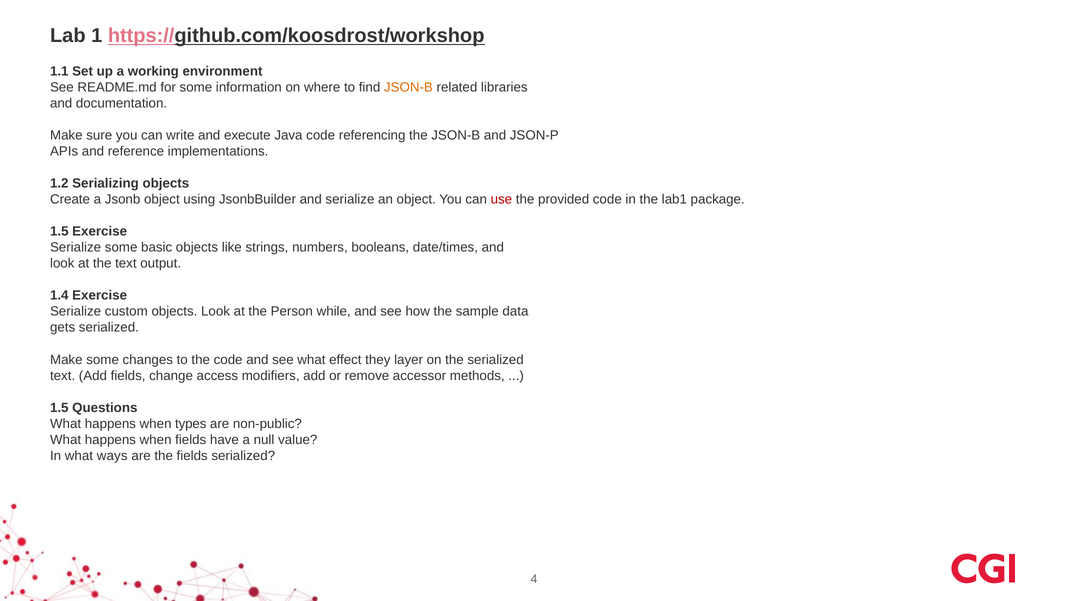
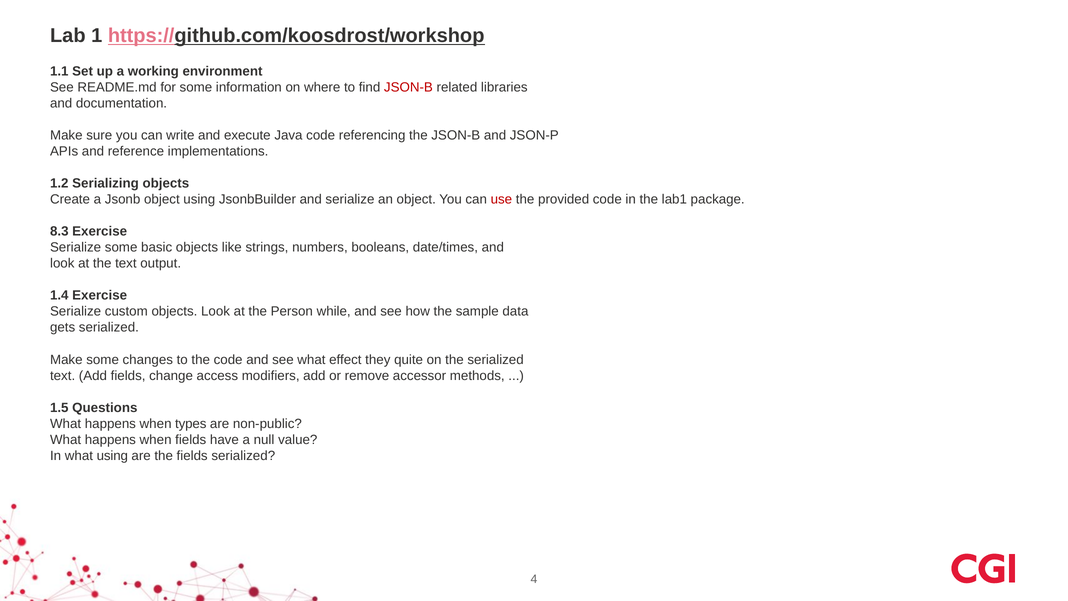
JSON-B colour: orange -> red (408, 87)
1.5: 1.5 -> 8.3 (59, 231)
layer: layer -> quite (409, 359)
what ways: ways -> using (112, 456)
